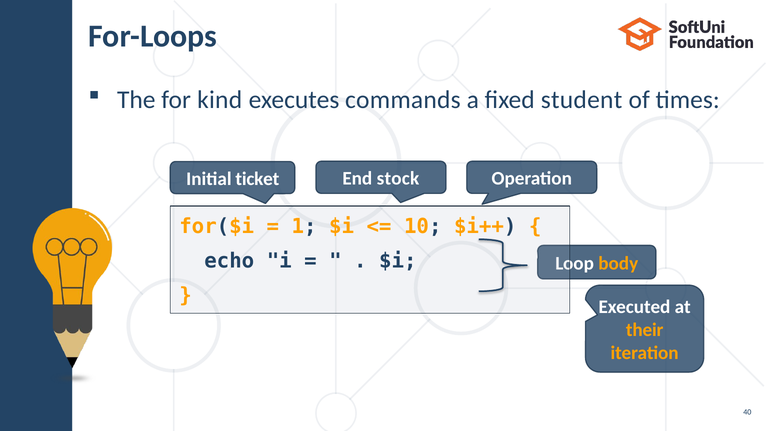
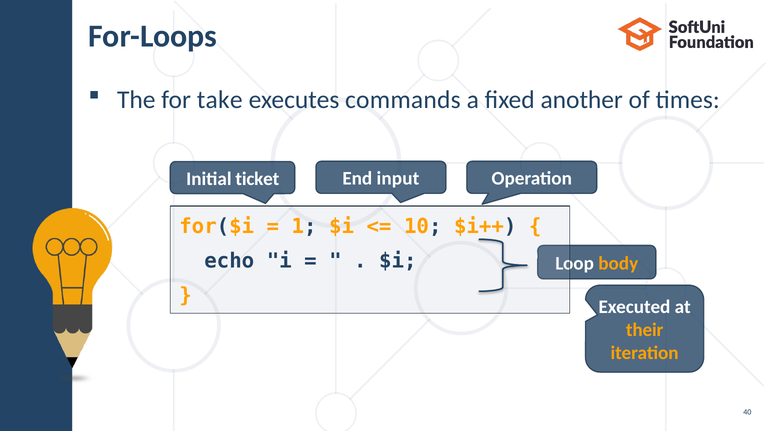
kind: kind -> take (220, 100)
student: student -> another (582, 100)
stock: stock -> input (398, 179)
